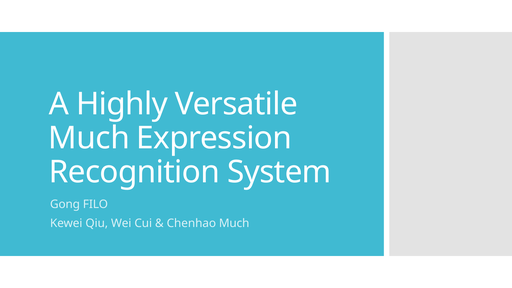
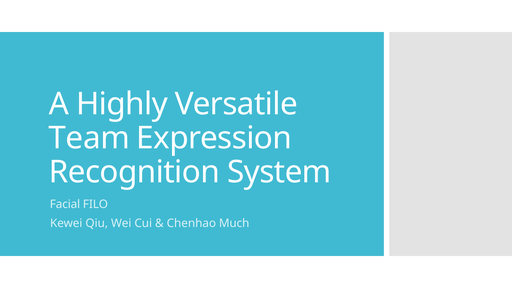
Much: Much -> Team (89, 138)
Gong: Gong -> Facial (65, 204)
